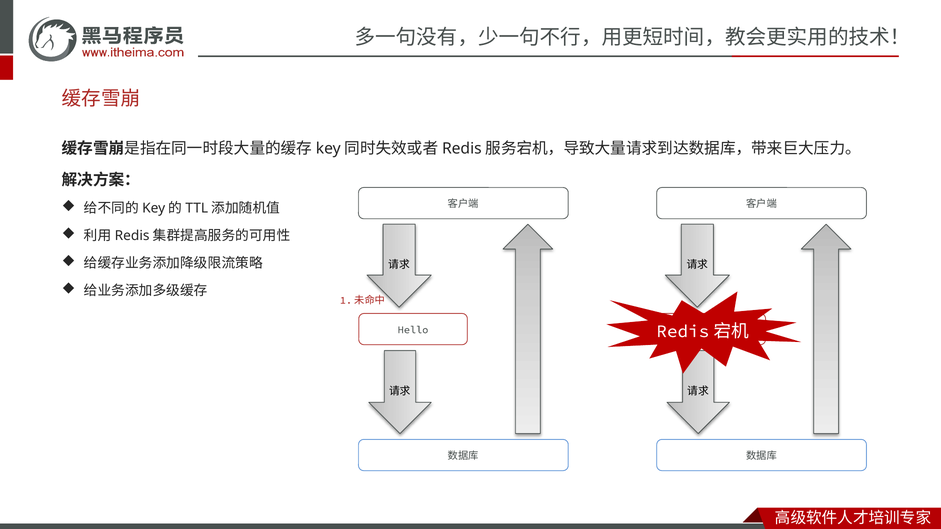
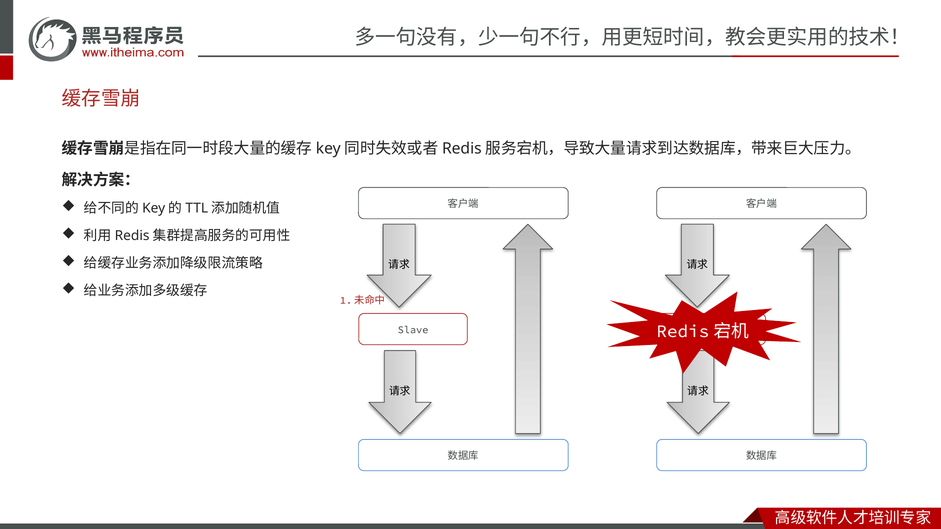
Hello: Hello -> Slave (413, 330)
